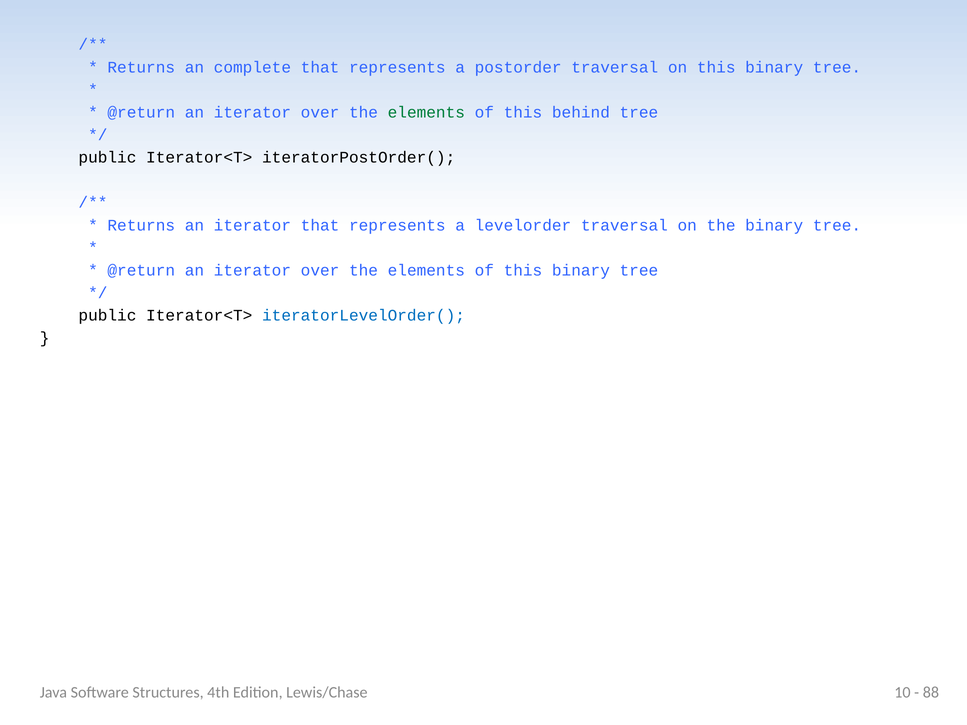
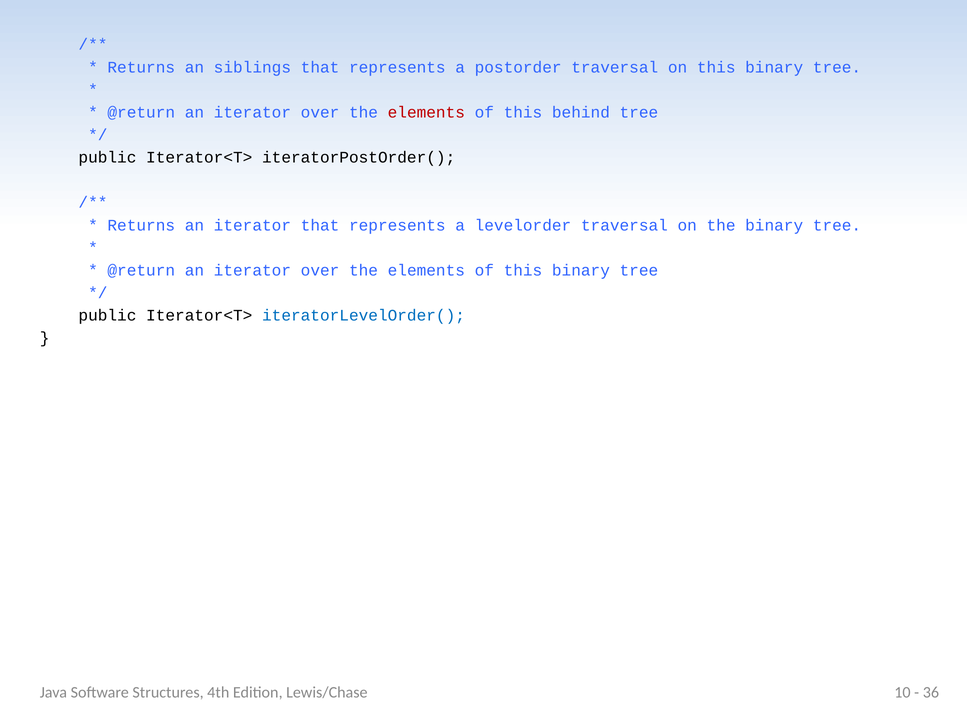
complete: complete -> siblings (252, 67)
elements colour: green -> red (426, 112)
88: 88 -> 36 (931, 692)
